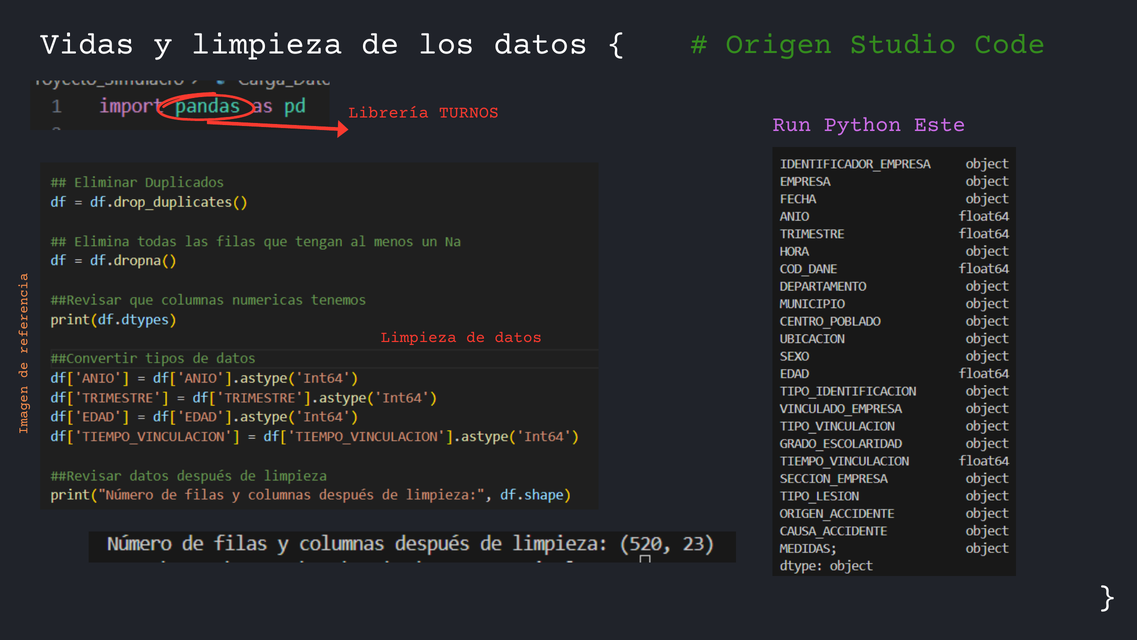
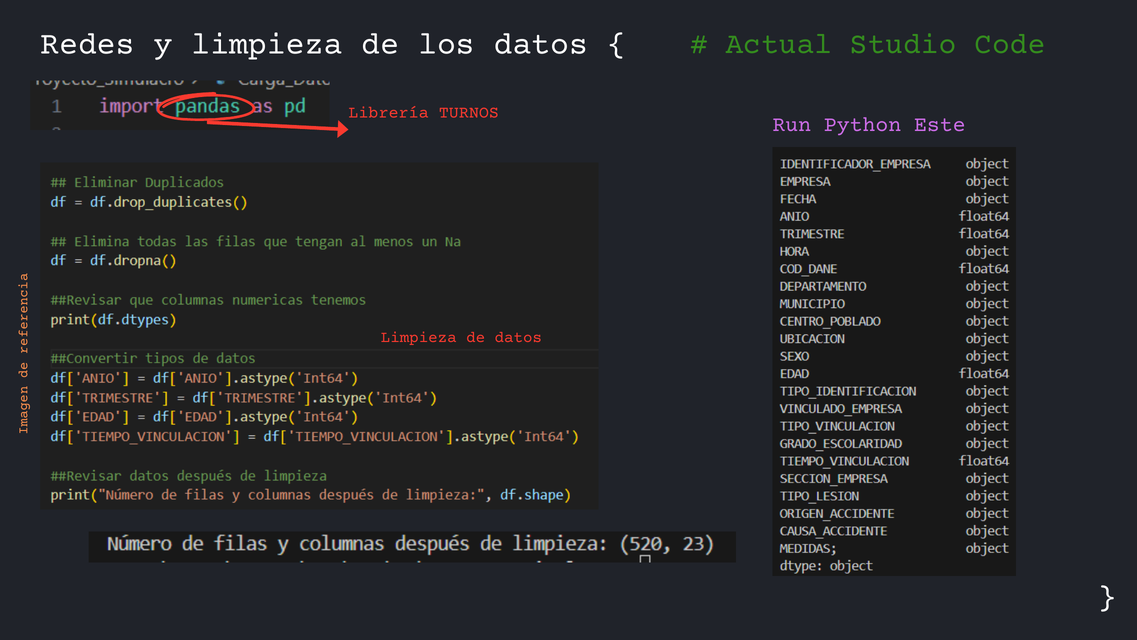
Vidas: Vidas -> Redes (87, 43)
Origen: Origen -> Actual (779, 43)
